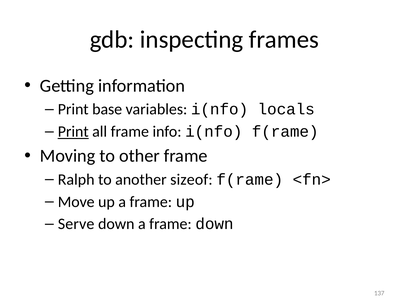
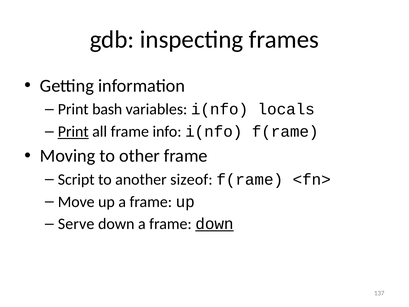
base: base -> bash (107, 109)
Ralph: Ralph -> Script (76, 179)
down underline: none -> present (214, 224)
